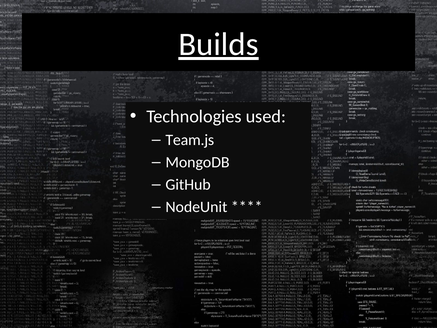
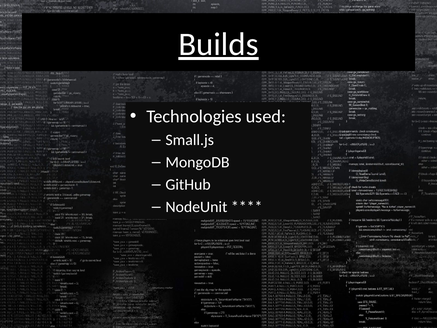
Team.js: Team.js -> Small.js (190, 140)
